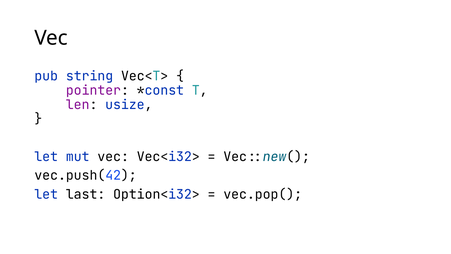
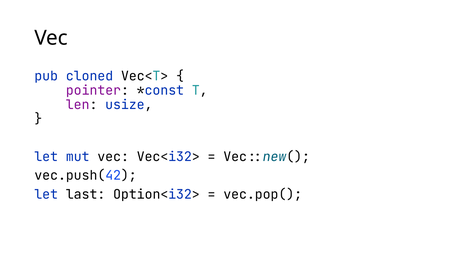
string: string -> cloned (90, 76)
